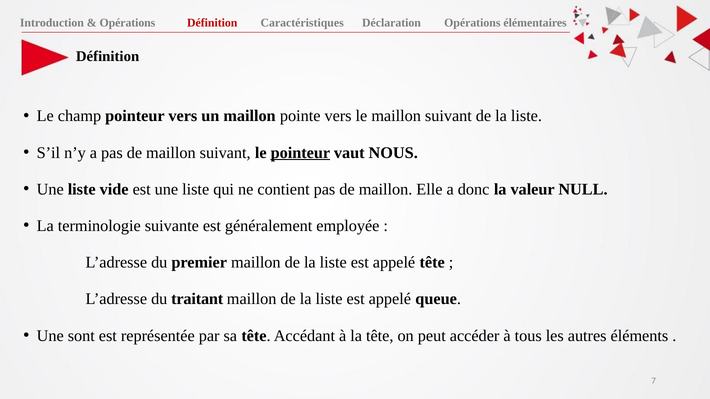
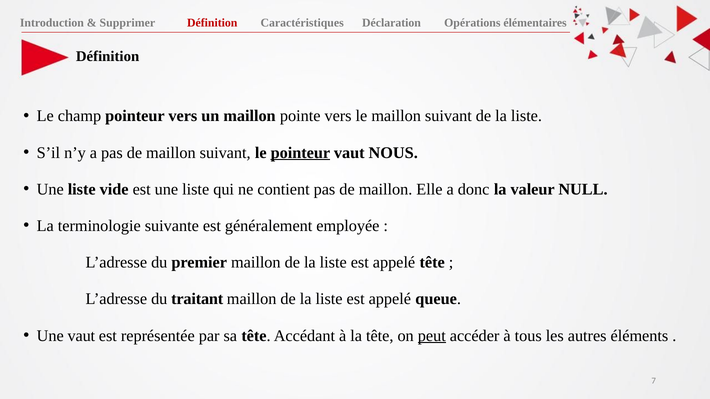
Opérations: Opérations -> Supprimer (127, 23)
Une sont: sont -> vaut (81, 336)
peut underline: none -> present (432, 336)
